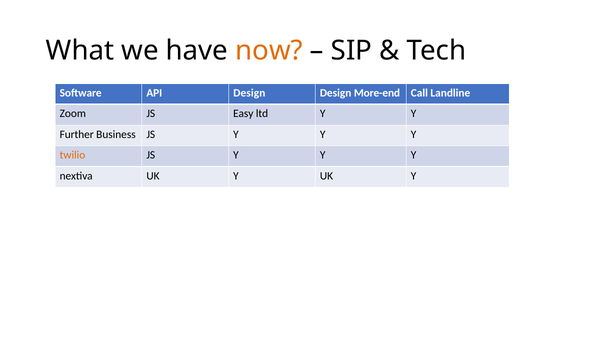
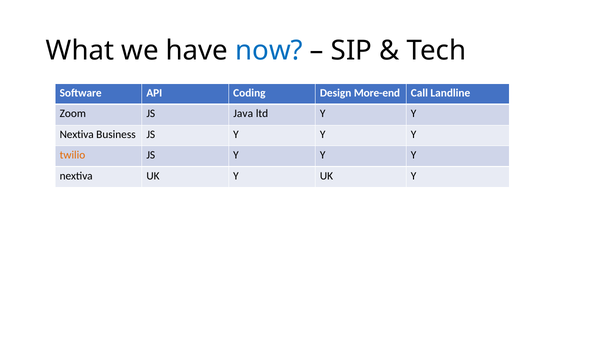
now colour: orange -> blue (269, 51)
API Design: Design -> Coding (249, 93)
Easy: Easy -> Java (243, 114)
Further: Further -> Nextiva (77, 134)
